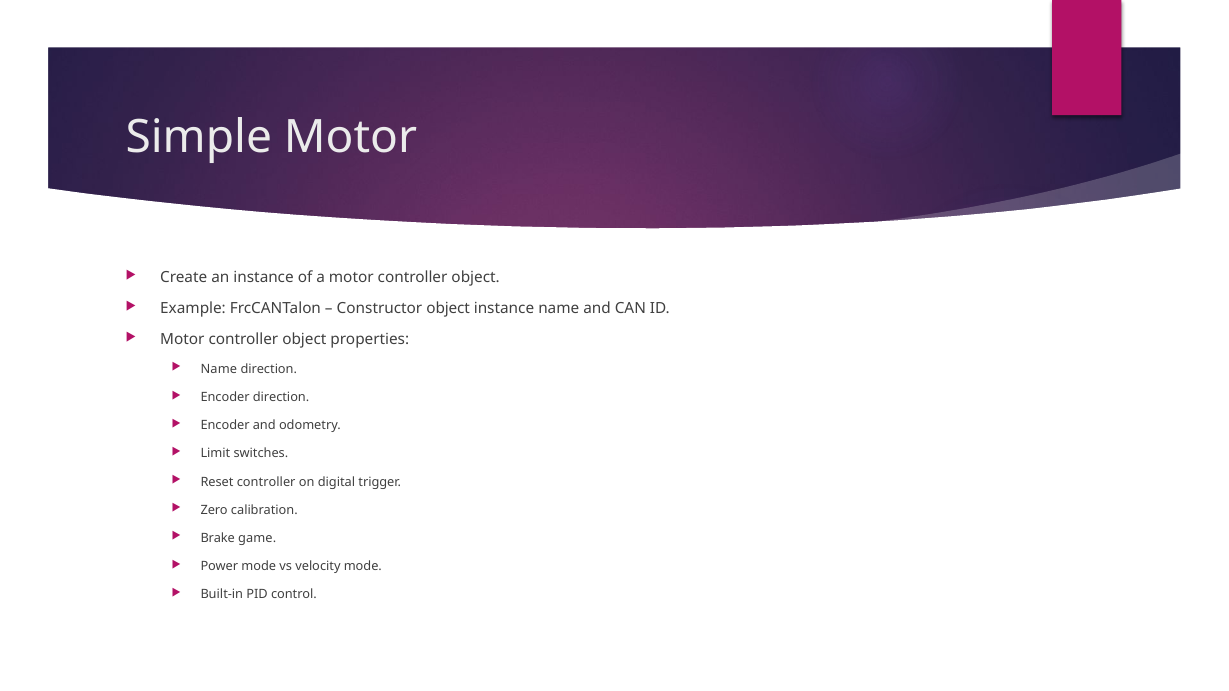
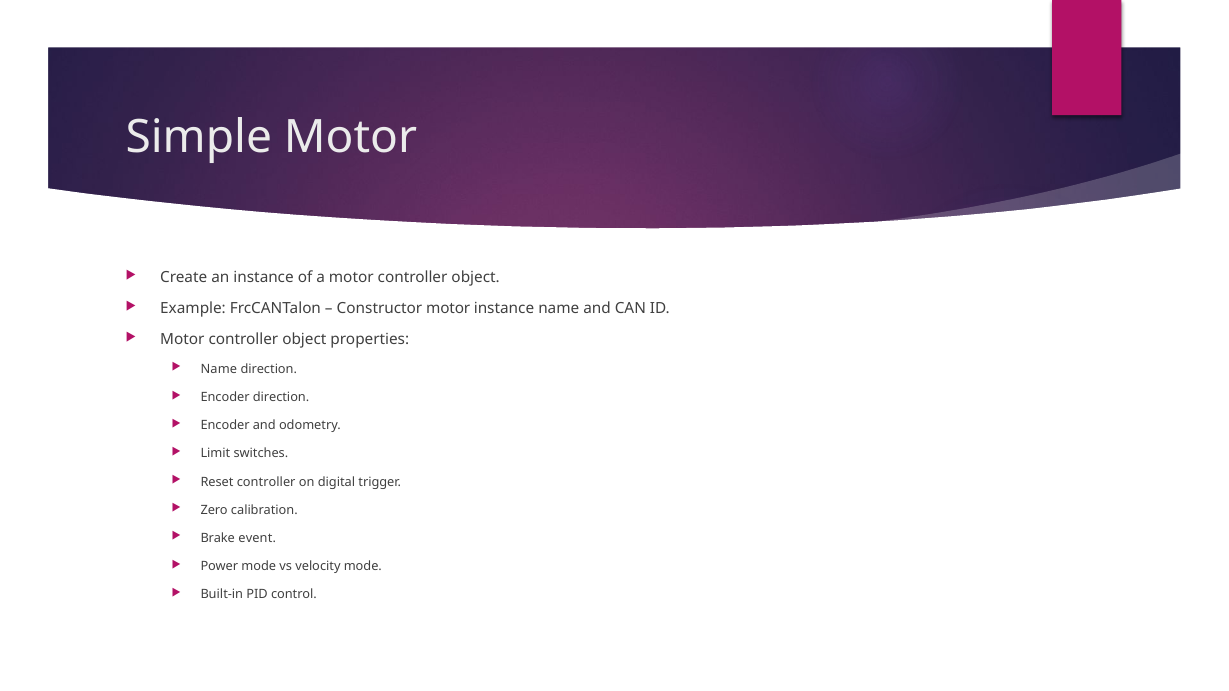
Constructor object: object -> motor (448, 309)
game: game -> event (257, 539)
